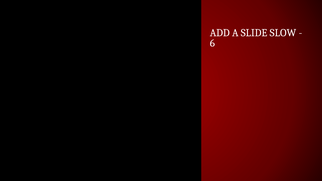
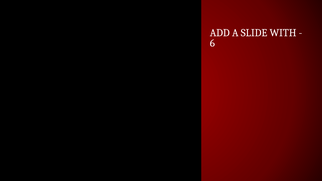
SLOW: SLOW -> WITH (283, 33)
